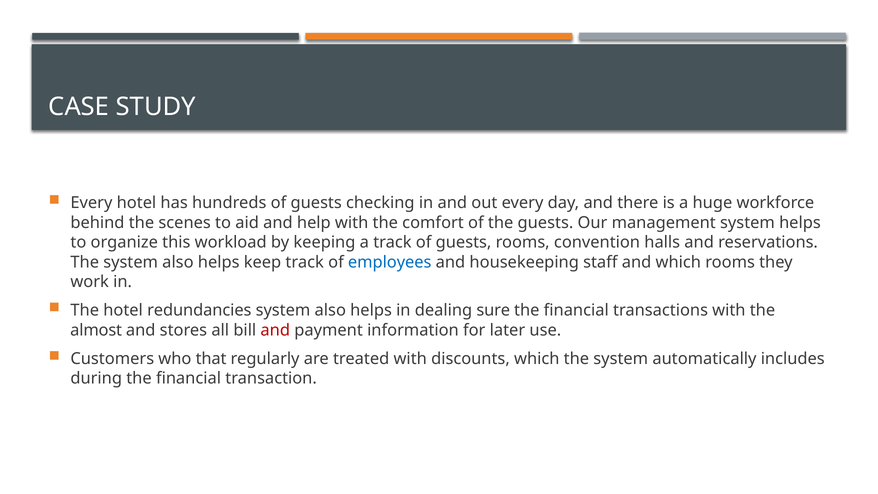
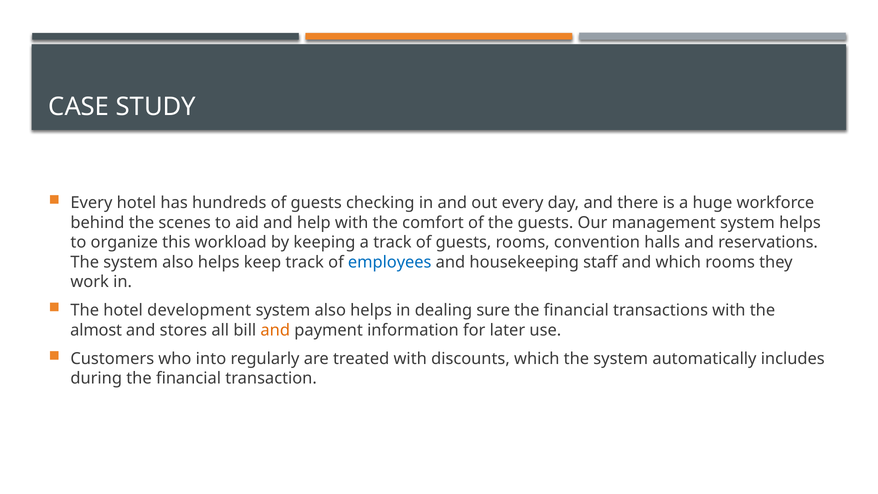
redundancies: redundancies -> development (199, 310)
and colour: red -> orange (275, 330)
that: that -> into (211, 359)
